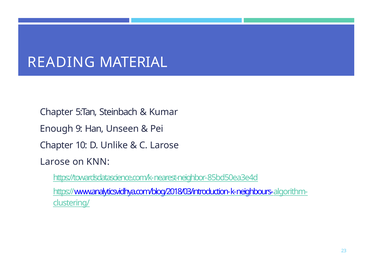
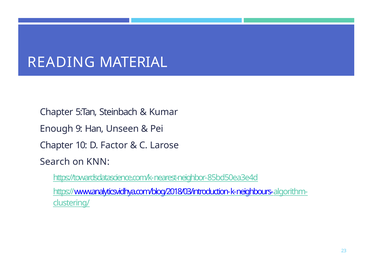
Unlike: Unlike -> Factor (114, 145)
Larose: Larose -> Search (55, 162)
